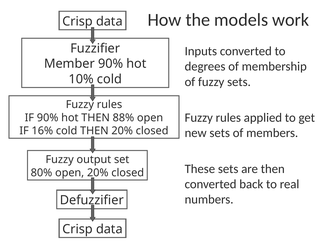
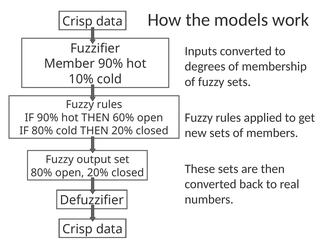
88%: 88% -> 60% (123, 117)
IF 16%: 16% -> 80% (42, 130)
